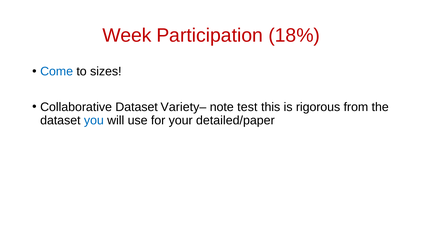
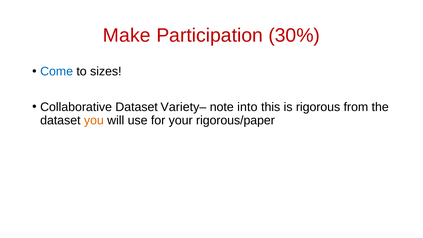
Week: Week -> Make (127, 36)
18%: 18% -> 30% (294, 36)
test: test -> into (247, 107)
you colour: blue -> orange (94, 120)
detailed/paper: detailed/paper -> rigorous/paper (235, 120)
